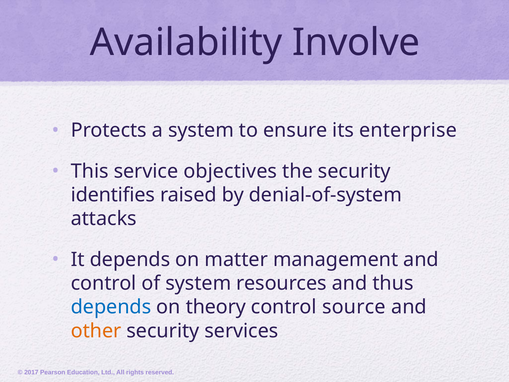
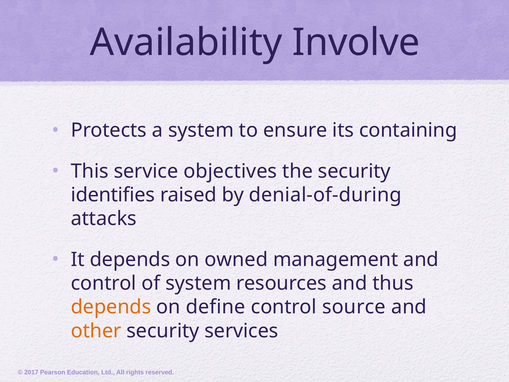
enterprise: enterprise -> containing (408, 130)
denial-of-system: denial-of-system -> denial-of-during (325, 195)
matter: matter -> owned (236, 259)
depends colour: blue -> orange (111, 307)
theory: theory -> define (216, 307)
